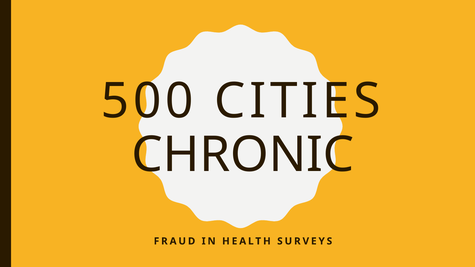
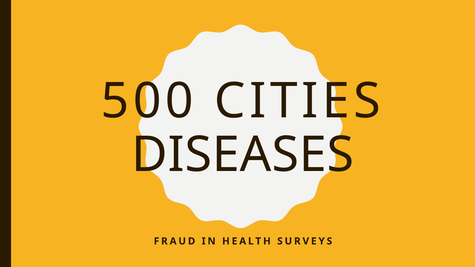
CHRONIC: CHRONIC -> DISEASES (243, 155)
